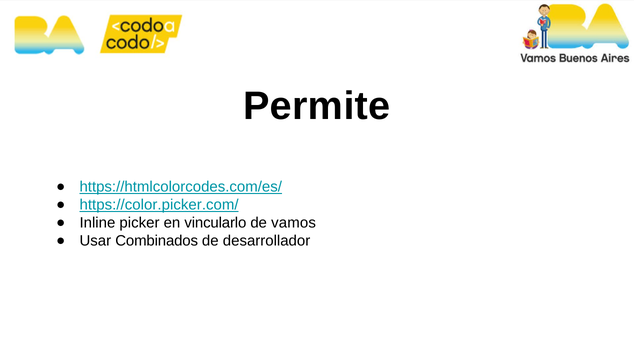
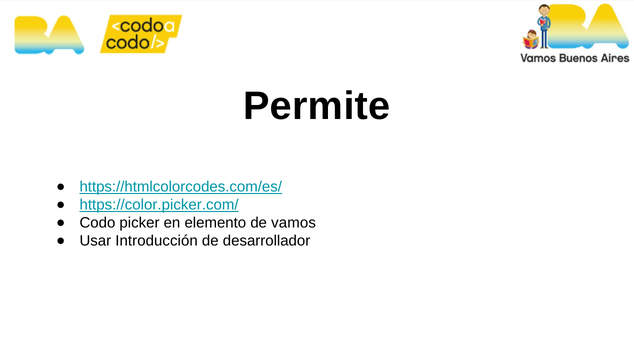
Inline: Inline -> Codo (97, 223)
vincularlo: vincularlo -> elemento (215, 223)
Combinados: Combinados -> Introducción (157, 241)
